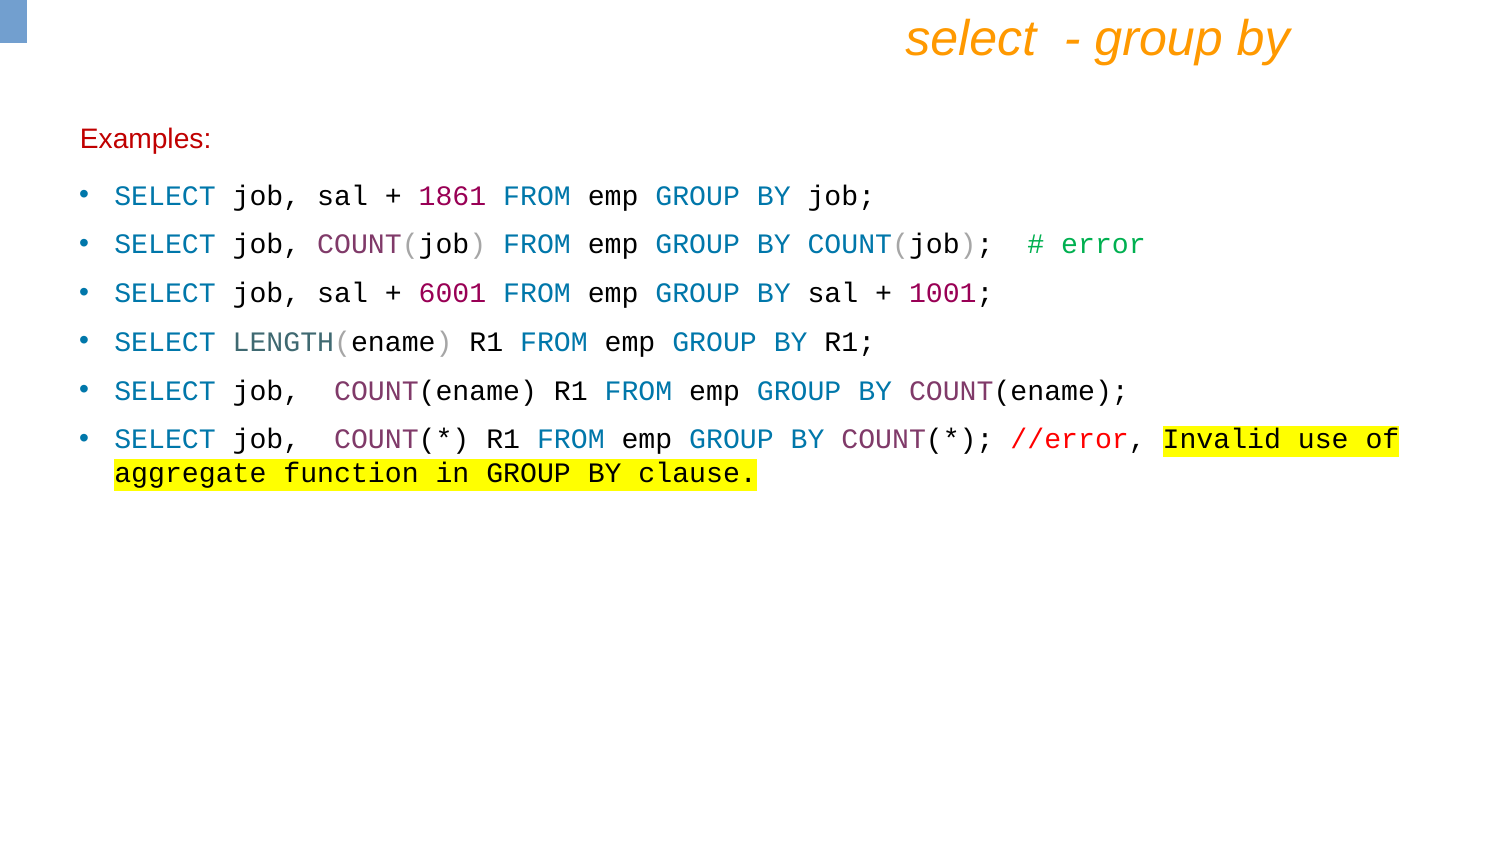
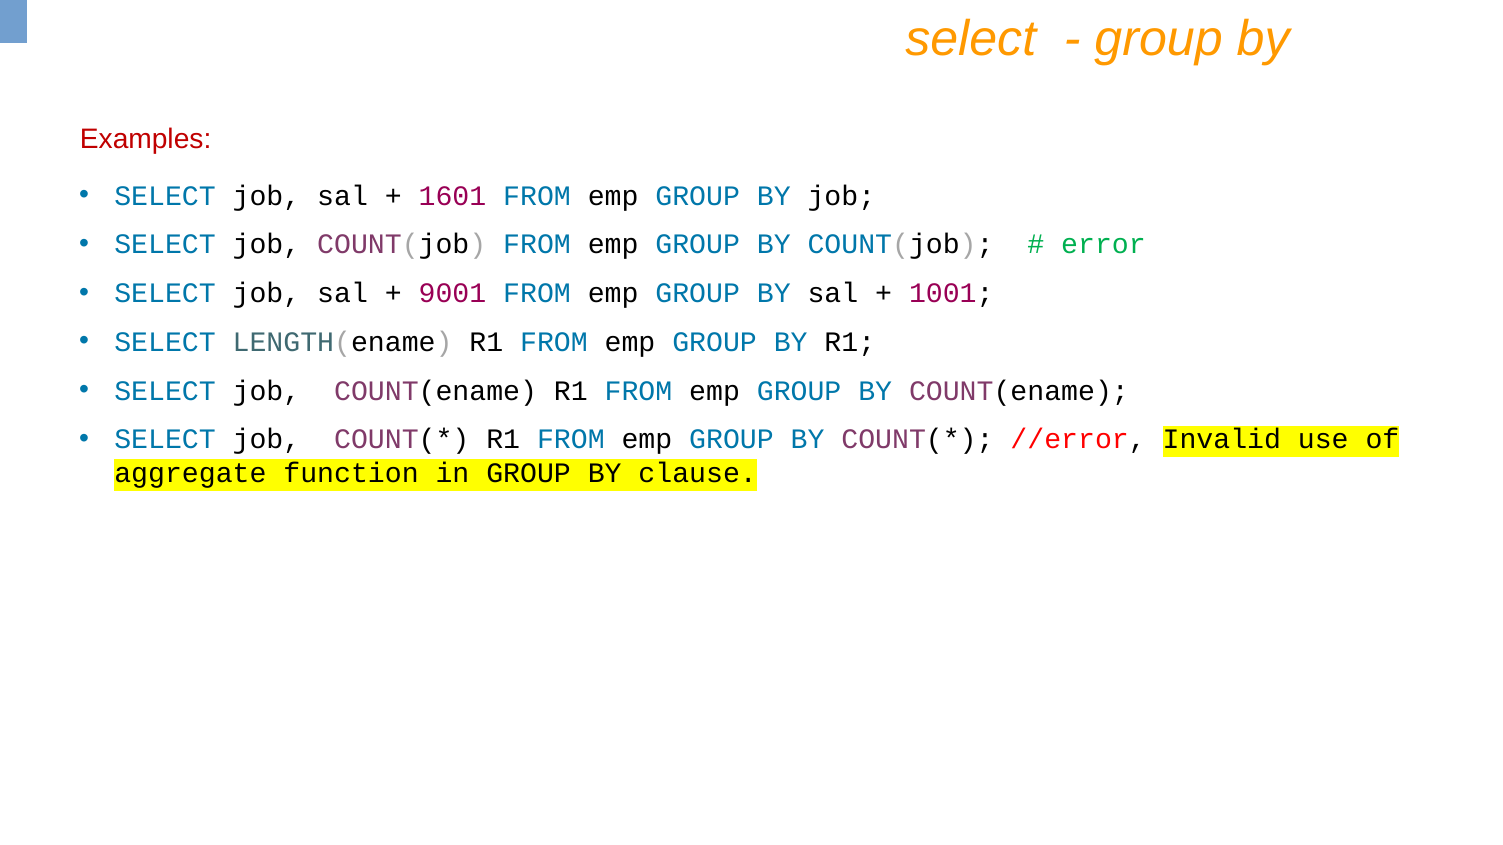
1861: 1861 -> 1601 (452, 196)
6001: 6001 -> 9001 (452, 293)
